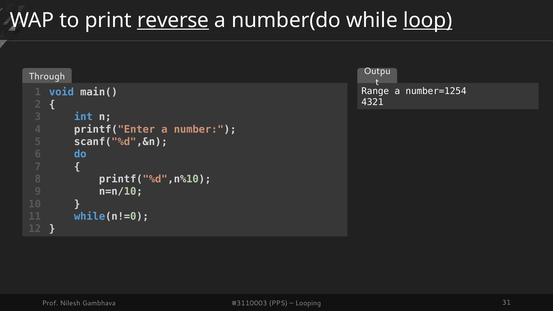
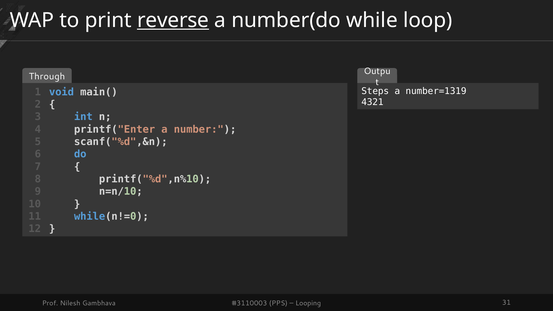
loop underline: present -> none (428, 20)
Range: Range -> Steps (375, 91)
number=1254: number=1254 -> number=1319 (436, 91)
